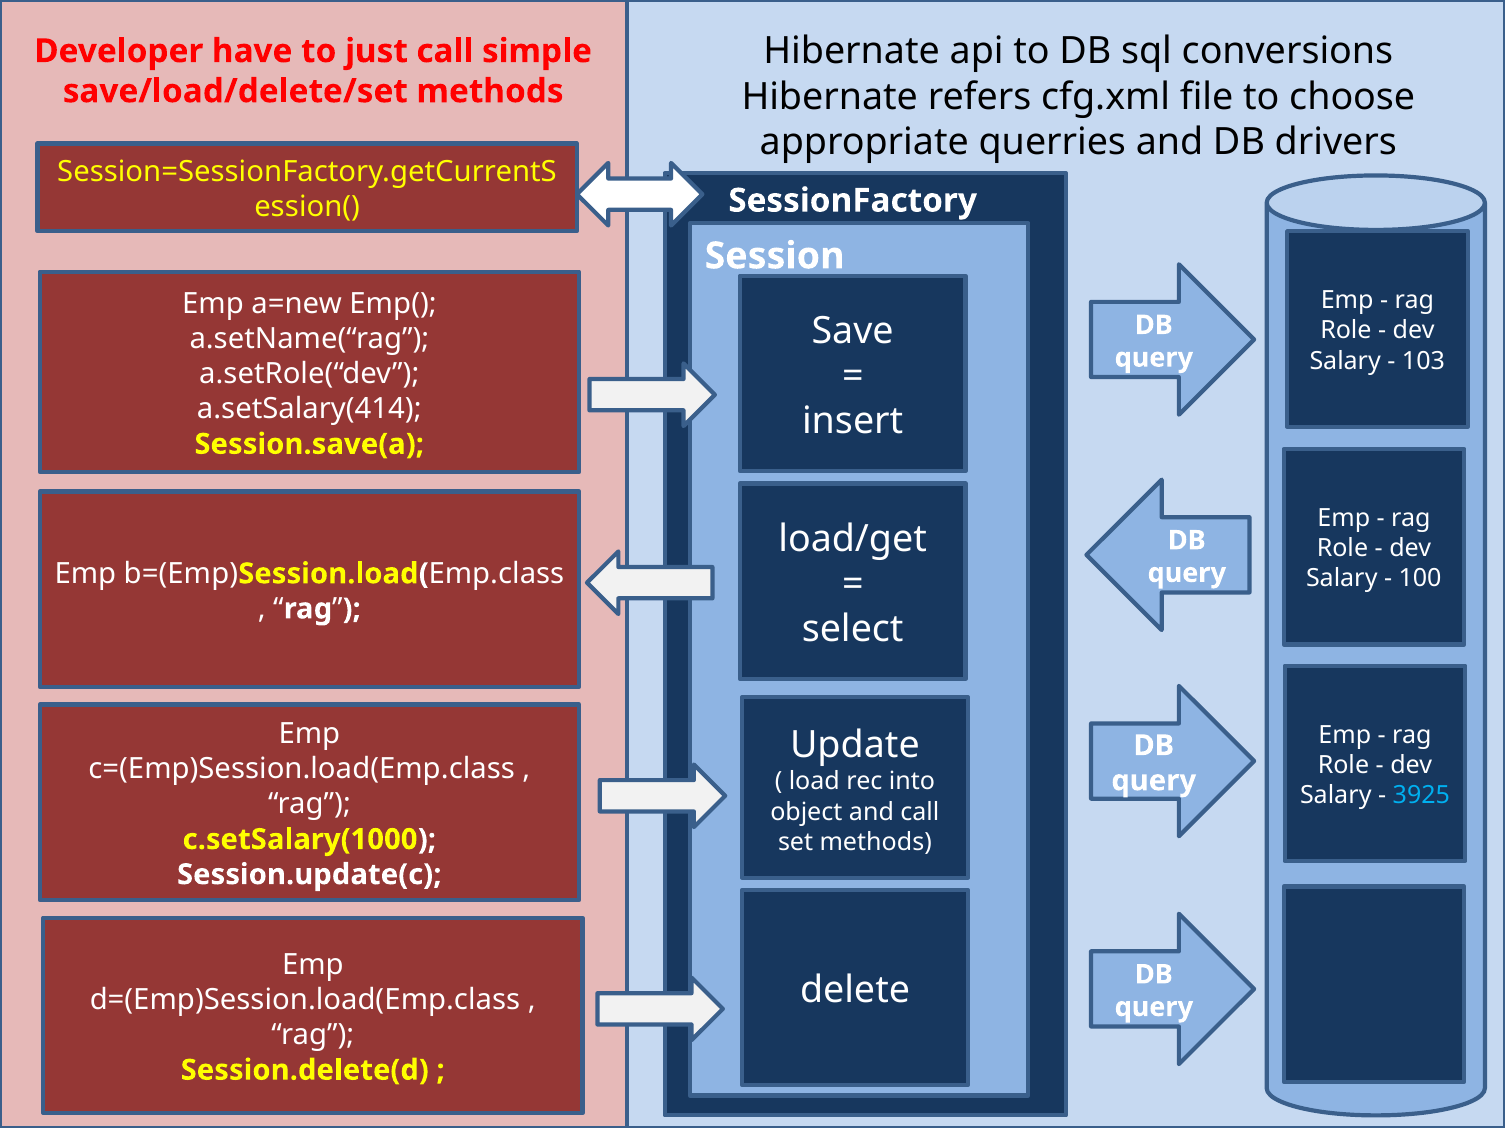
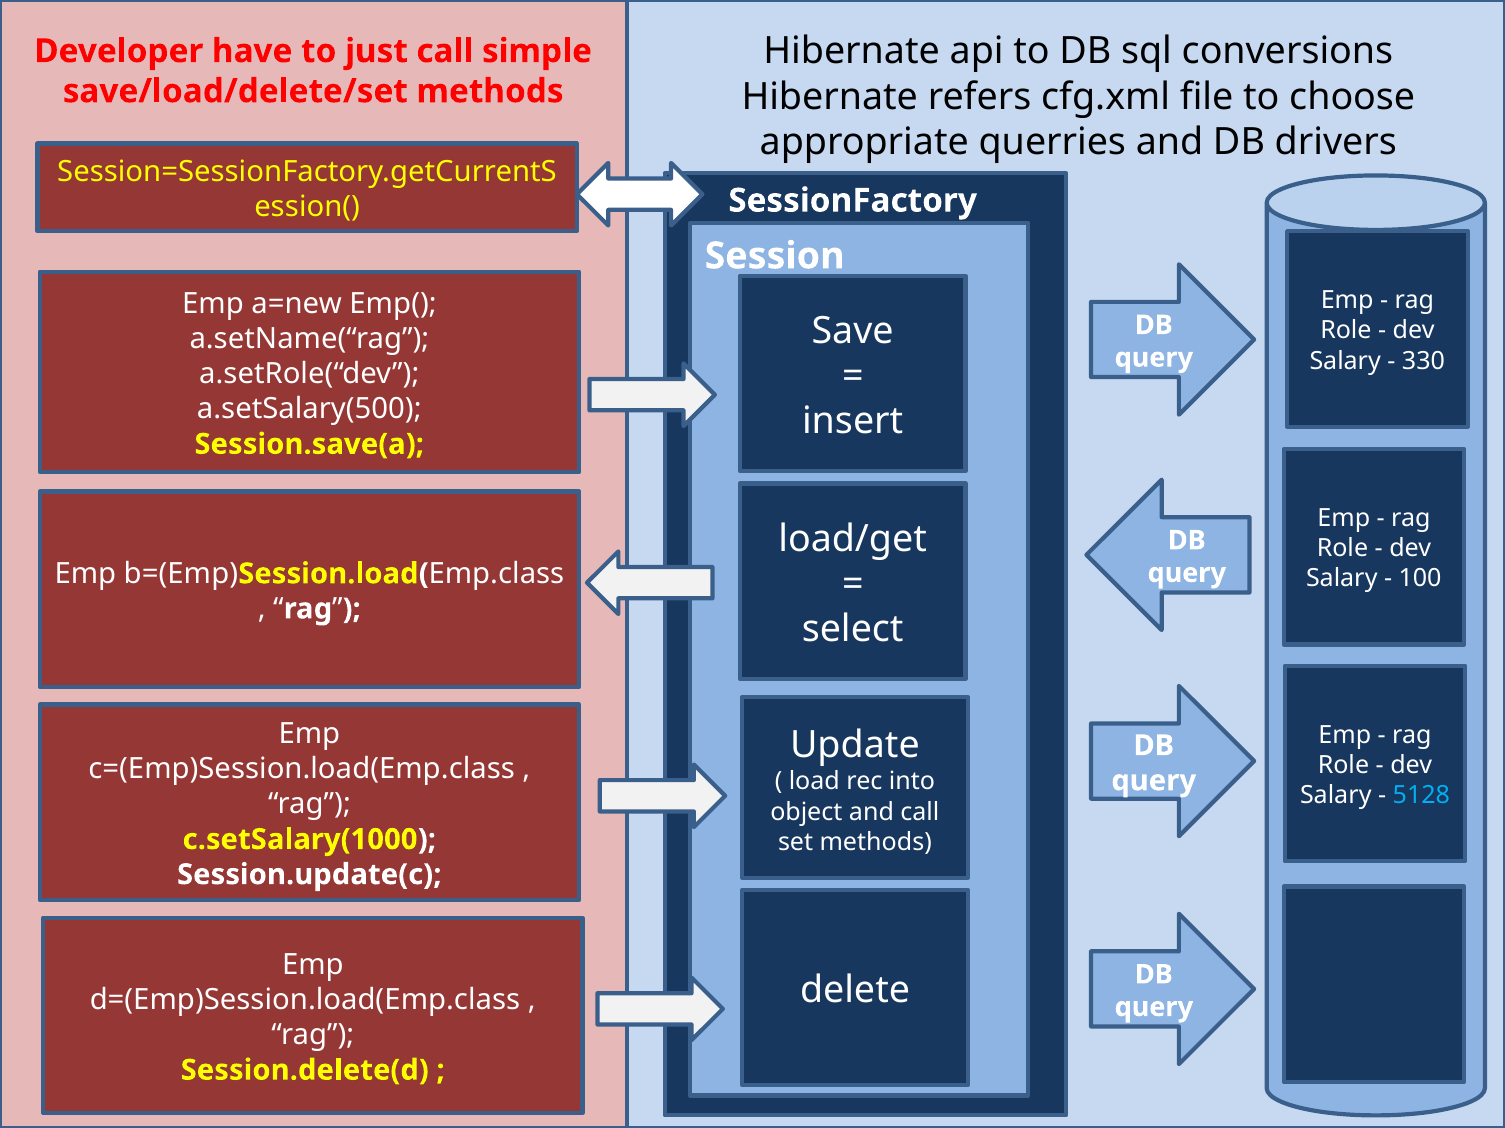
103: 103 -> 330 (1423, 361)
a.setSalary(414: a.setSalary(414 -> a.setSalary(500 (309, 409)
3925: 3925 -> 5128 (1421, 796)
